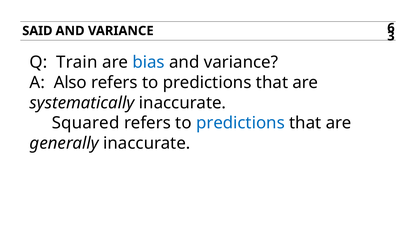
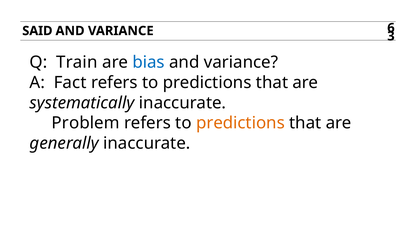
Also: Also -> Fact (70, 83)
Squared: Squared -> Problem (86, 123)
predictions colour: blue -> orange (240, 123)
